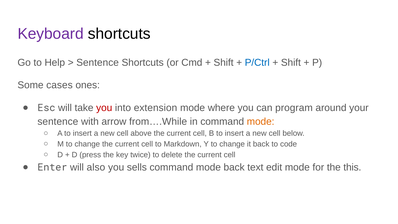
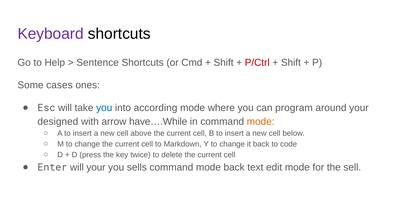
P/Ctrl colour: blue -> red (257, 63)
you colour: red -> blue (104, 108)
extension: extension -> according (156, 108)
sentence: sentence -> designed (58, 121)
from….While: from….While -> have….While (158, 121)
will also: also -> your (96, 167)
this: this -> sell (352, 167)
